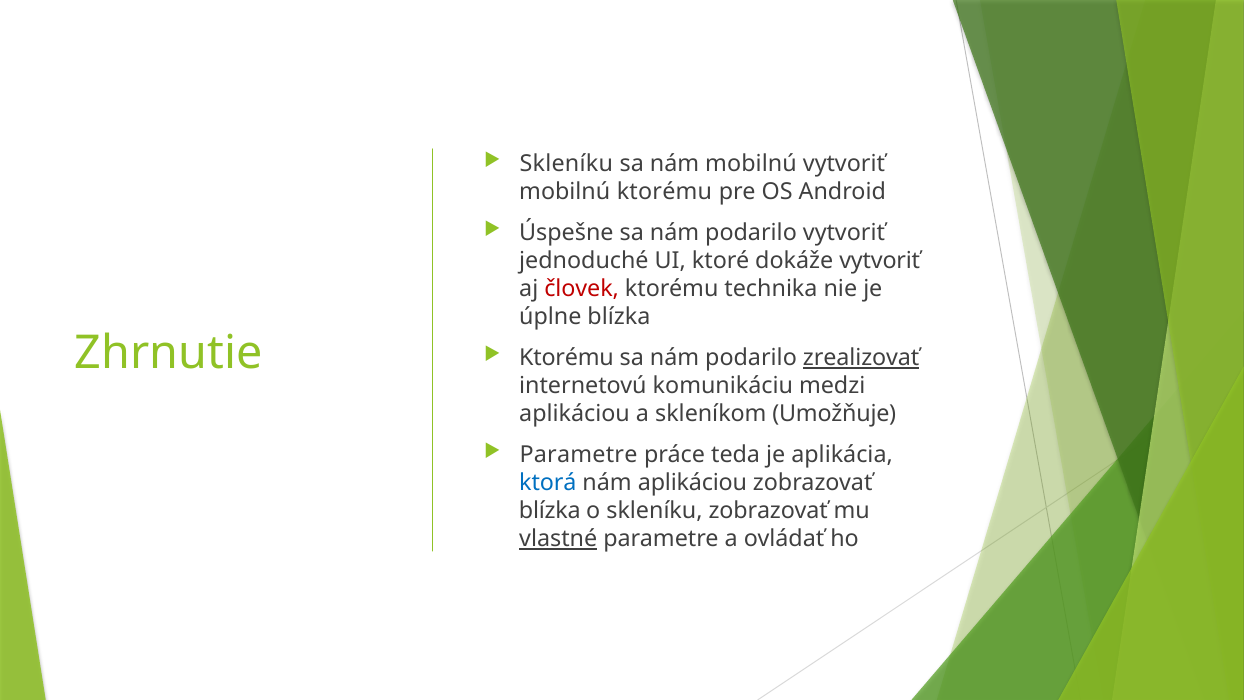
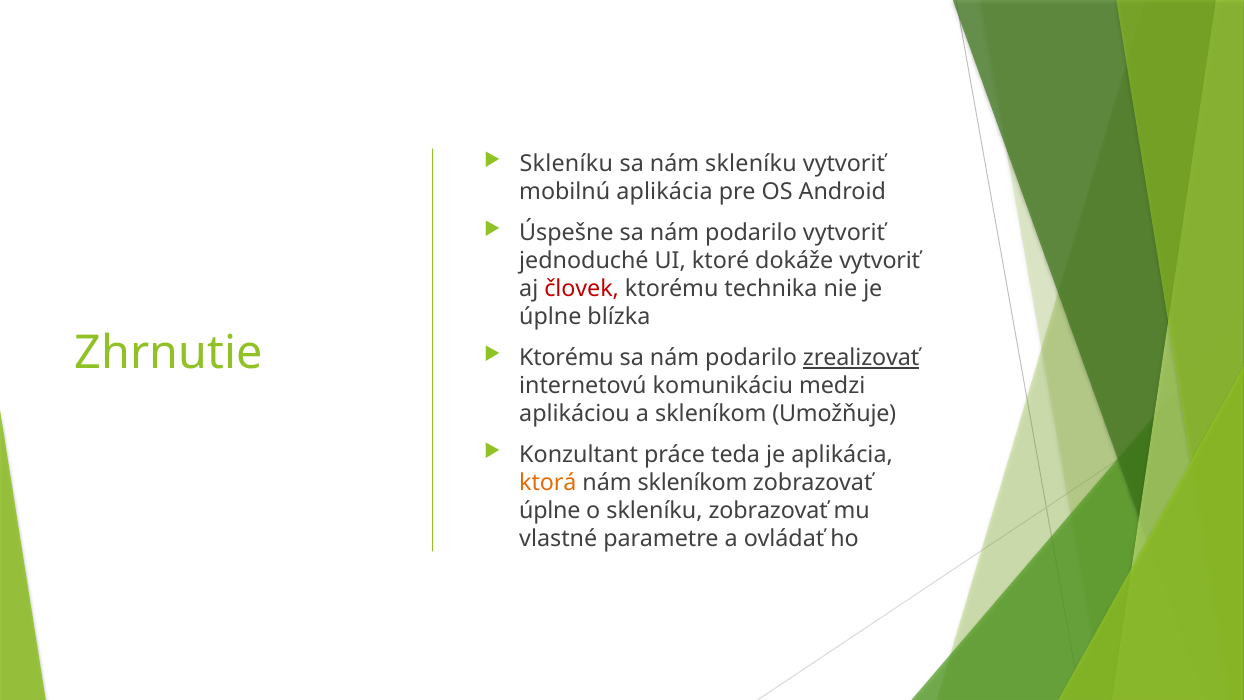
nám mobilnú: mobilnú -> skleníku (751, 164)
mobilnú ktorému: ktorému -> aplikácia (665, 192)
Parametre: Parametre -> Konzultant (579, 455)
ktorá colour: blue -> orange (548, 483)
nám aplikáciou: aplikáciou -> skleníkom (692, 483)
blízka: blízka -> úplne (550, 511)
vlastné underline: present -> none (558, 539)
